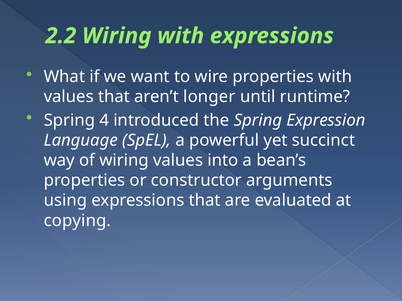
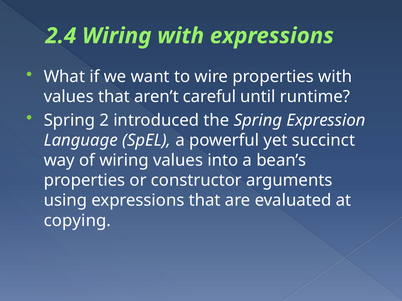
2.2: 2.2 -> 2.4 (61, 36)
longer: longer -> careful (210, 97)
4: 4 -> 2 (104, 120)
